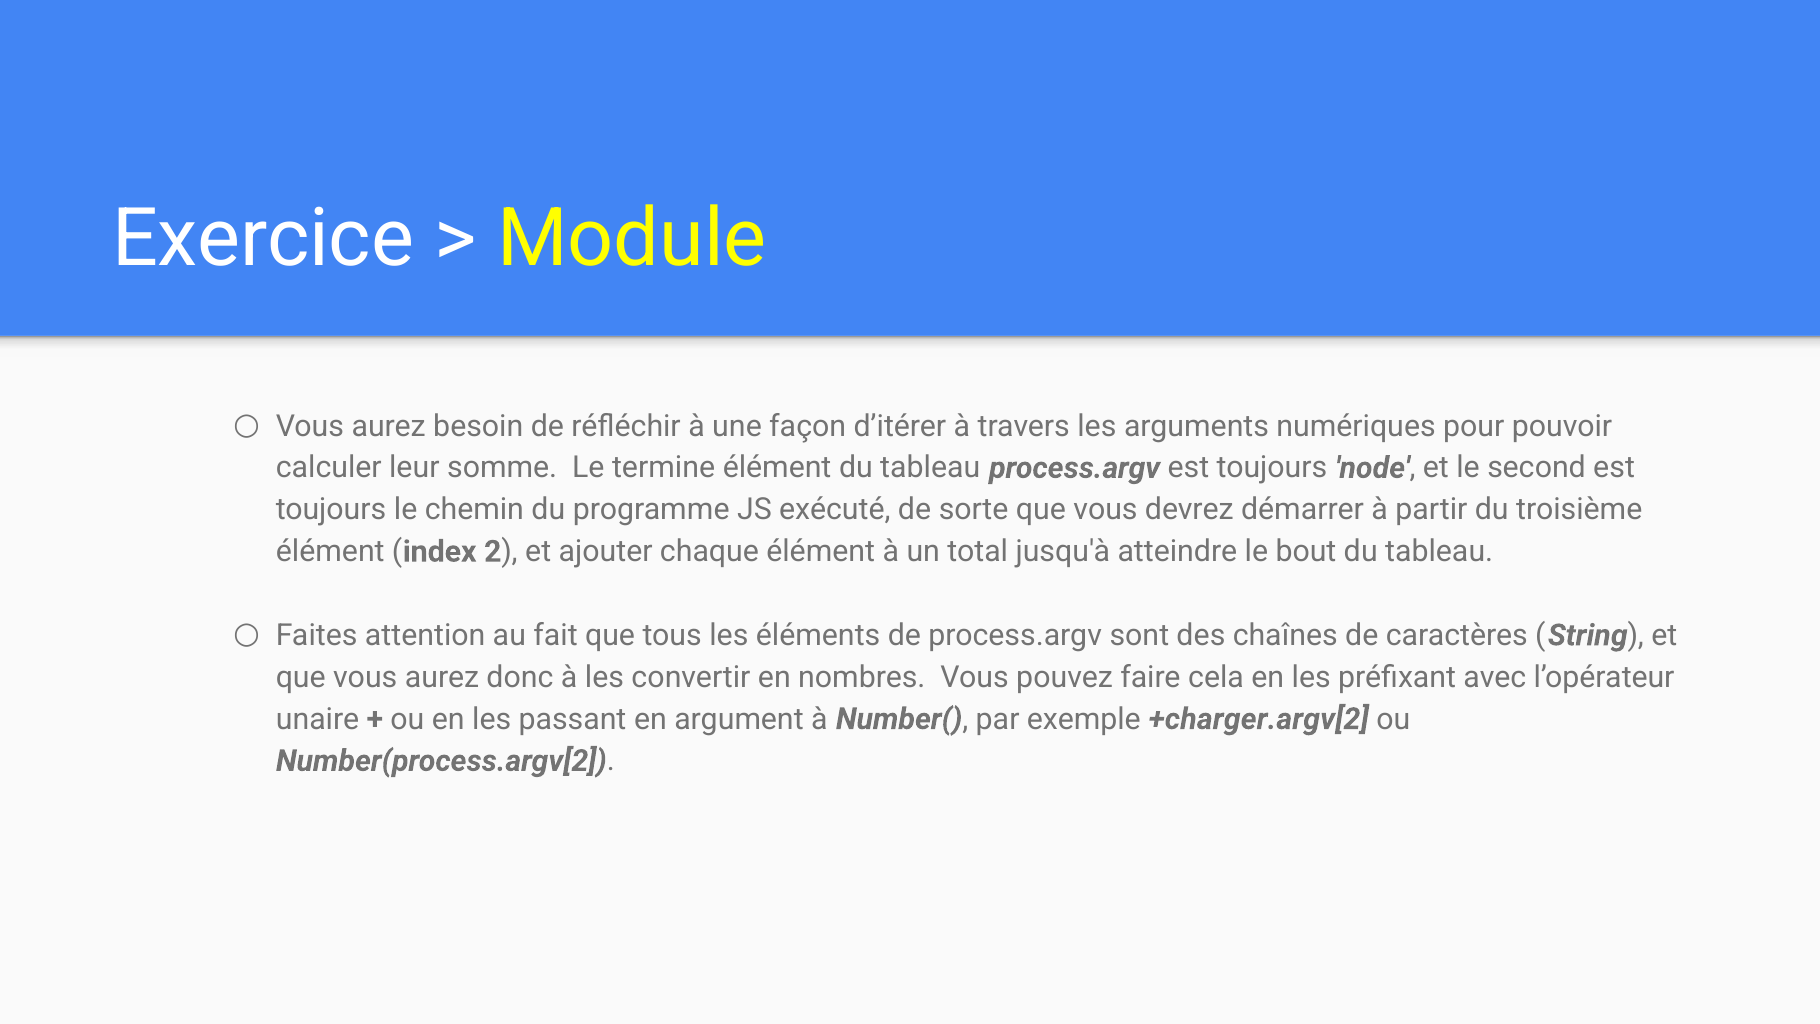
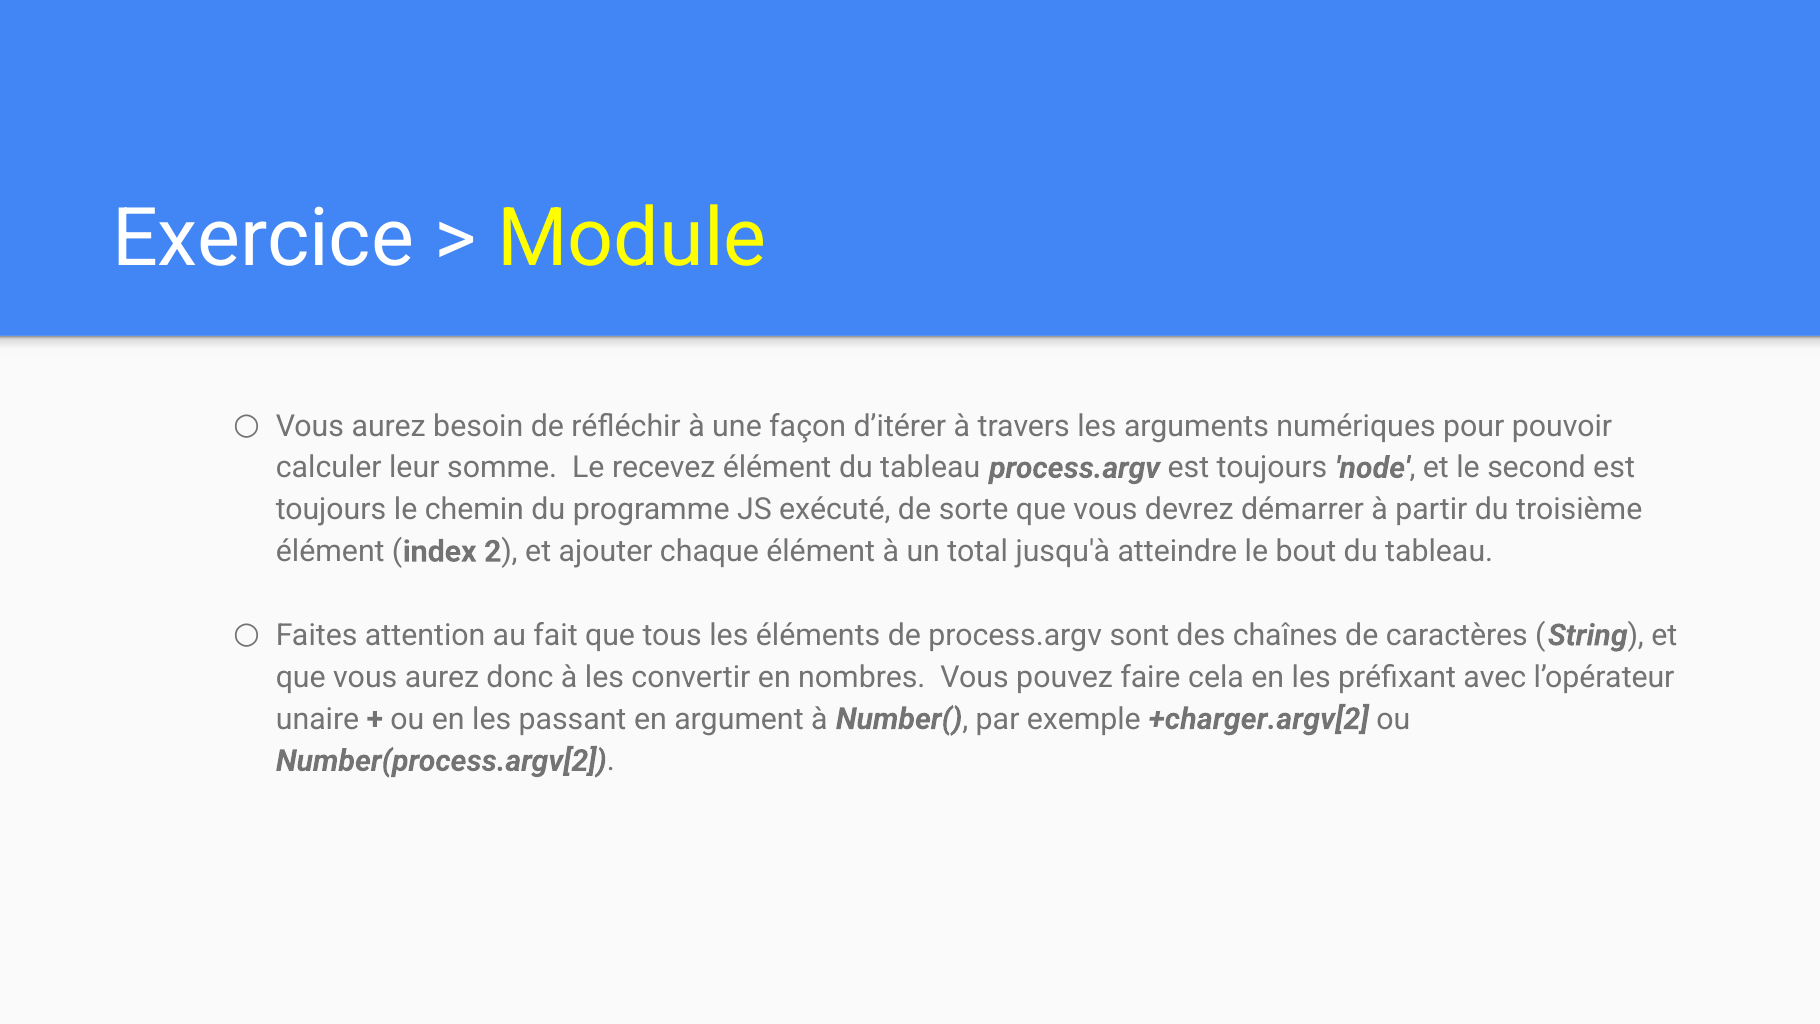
termine: termine -> recevez (664, 468)
